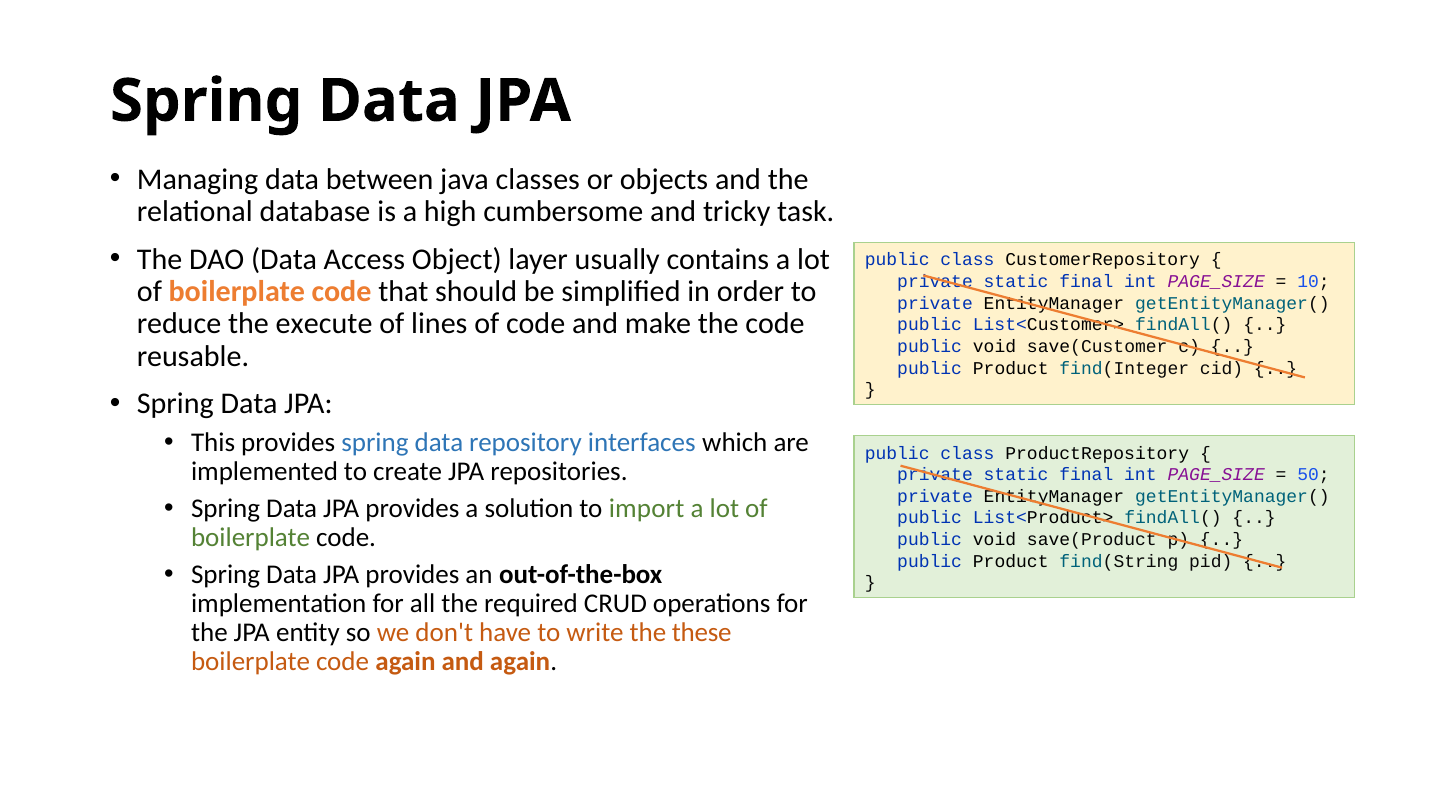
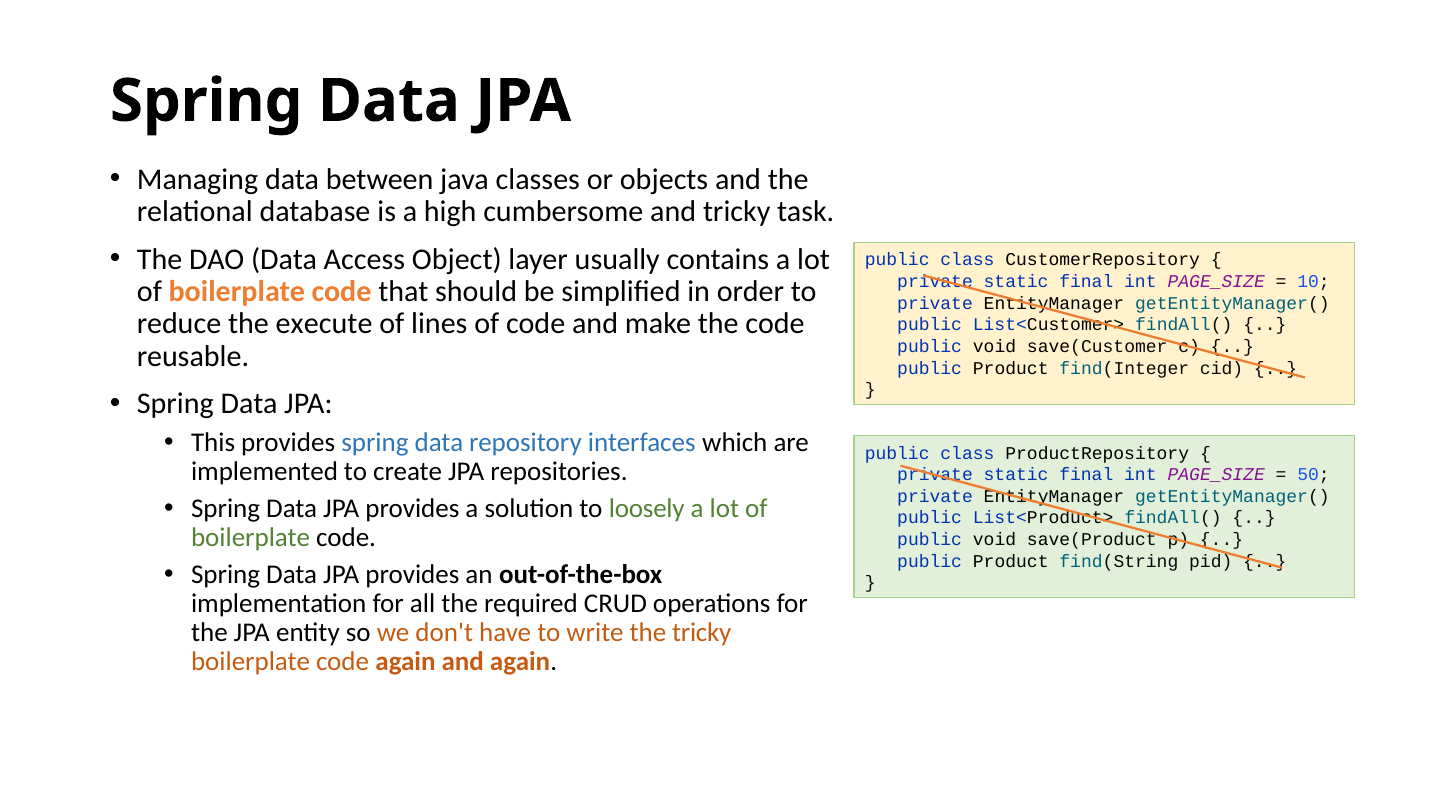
import: import -> loosely (647, 508)
the these: these -> tricky (702, 633)
